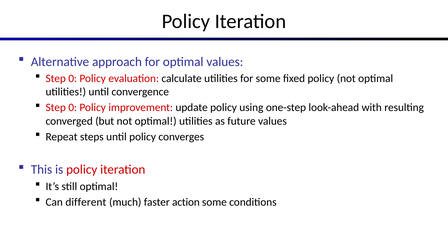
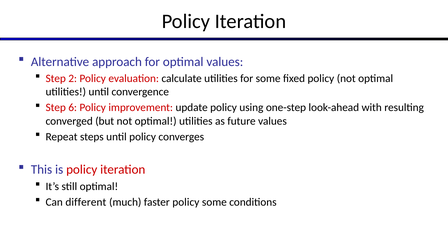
0: 0 -> 2 (73, 78)
0: 0 -> 6 (73, 108)
faster action: action -> policy (186, 202)
